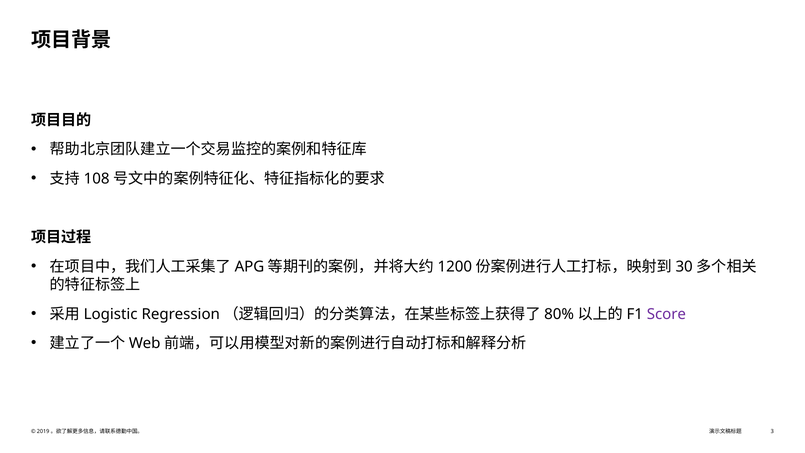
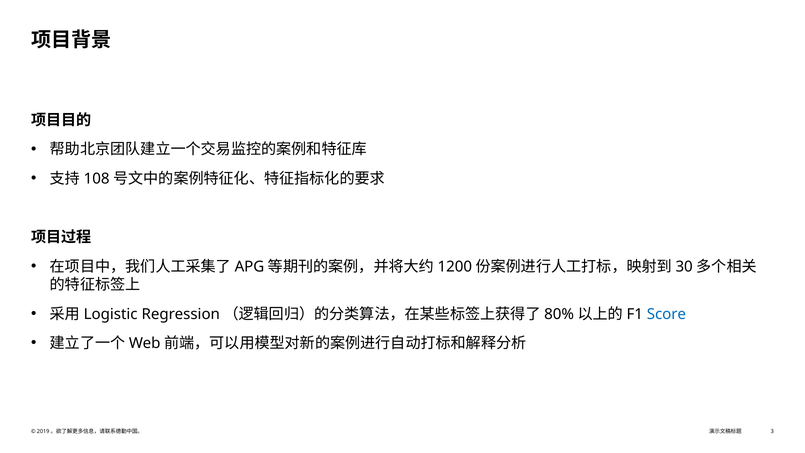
Score colour: purple -> blue (666, 314)
